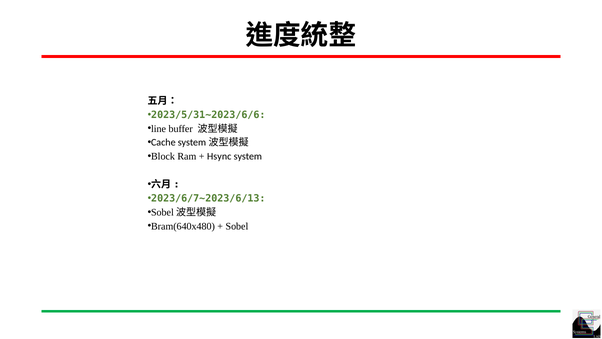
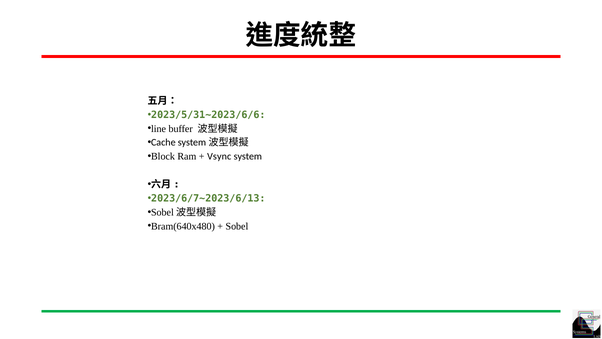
Hsync: Hsync -> Vsync (219, 156)
